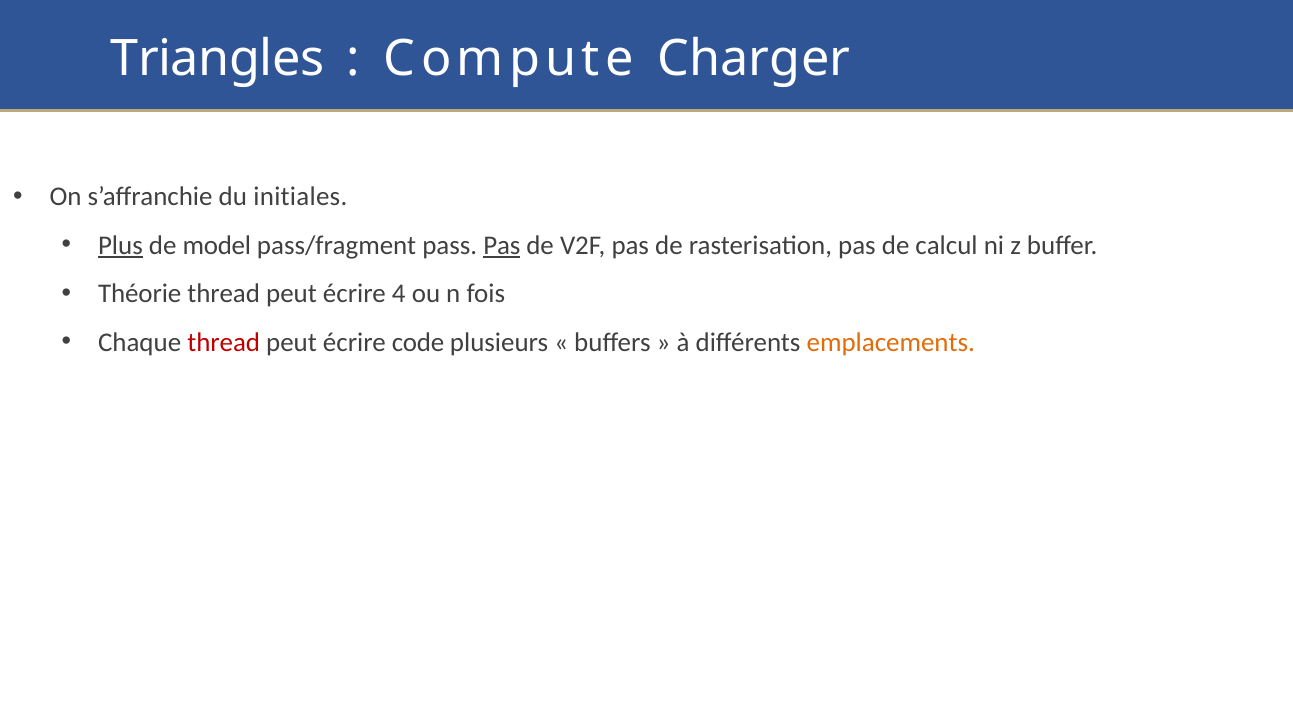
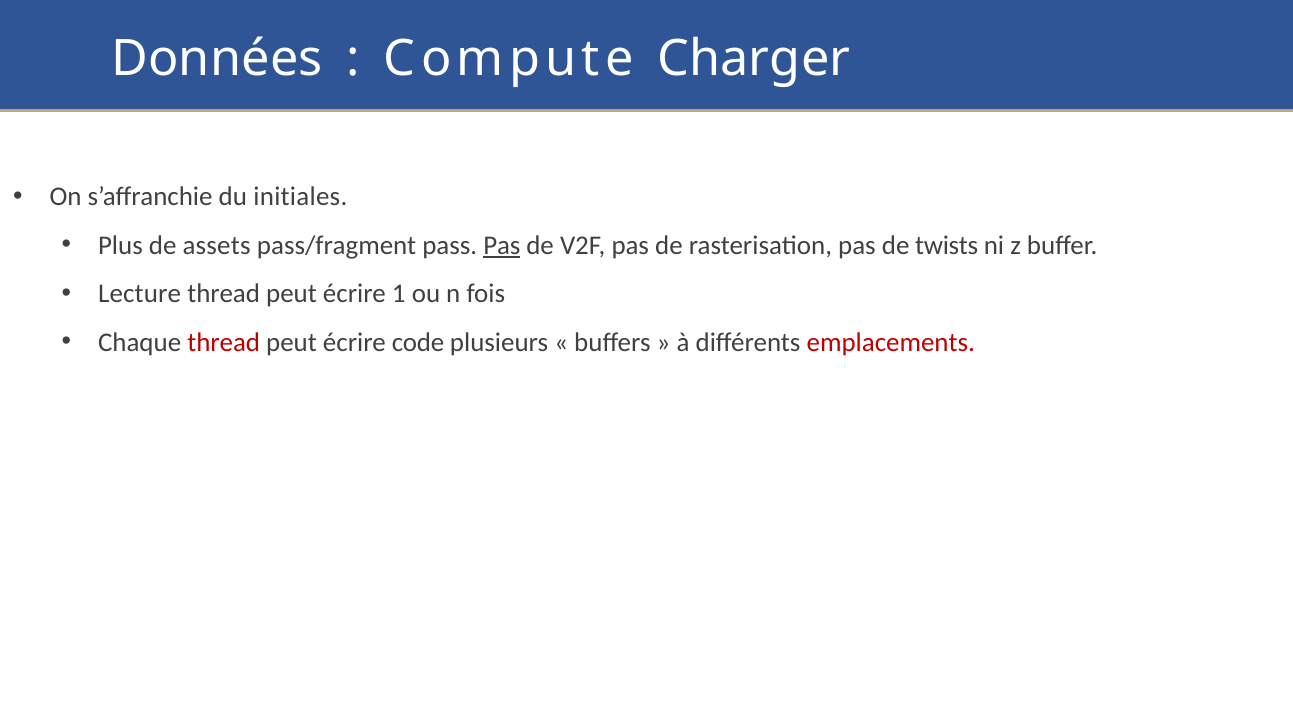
Triangles: Triangles -> Données (217, 59)
Plus underline: present -> none (120, 245)
model: model -> assets (217, 245)
calcul: calcul -> twists (947, 245)
Théorie: Théorie -> Lecture (140, 294)
4: 4 -> 1 (399, 294)
emplacements colour: orange -> red (891, 342)
